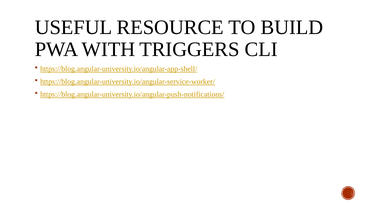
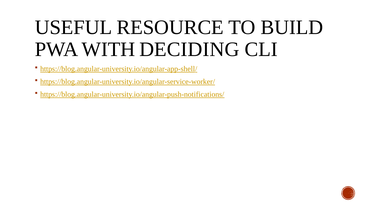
TRIGGERS: TRIGGERS -> DECIDING (189, 50)
